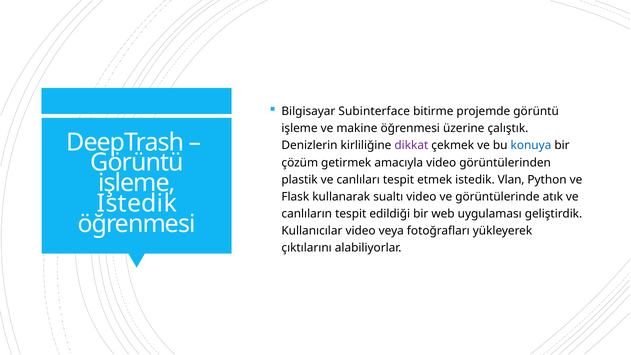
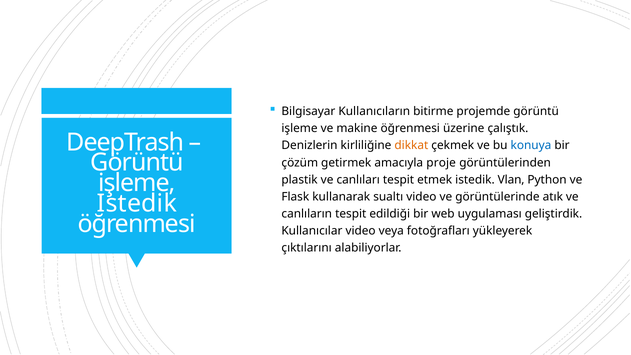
Subinterface: Subinterface -> Kullanıcıların (374, 112)
dikkat colour: purple -> orange (411, 146)
amacıyla video: video -> proje (441, 163)
